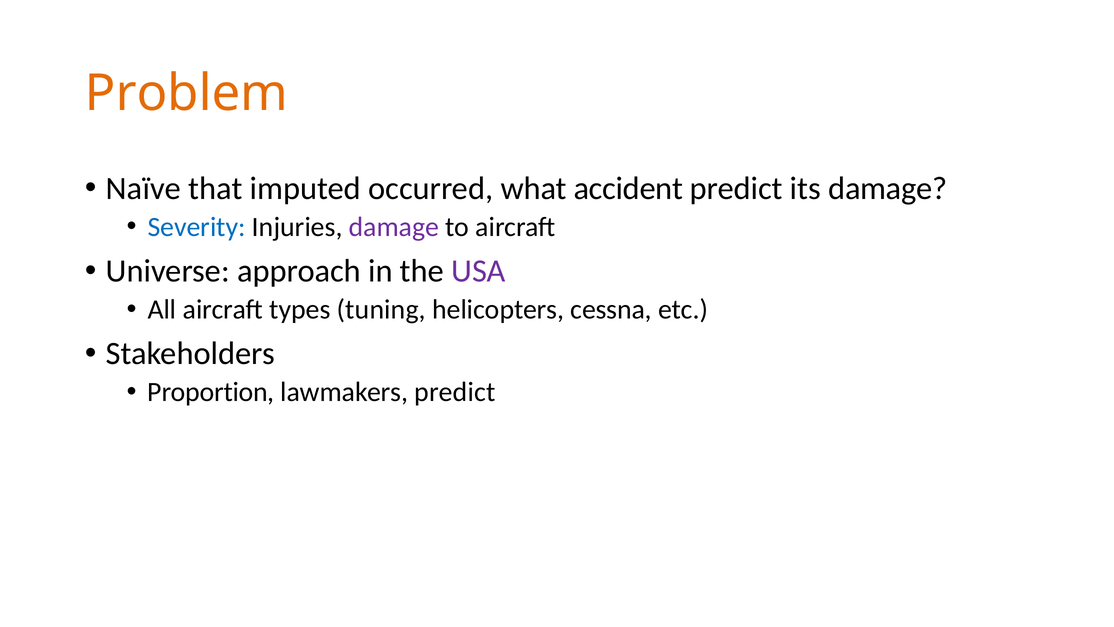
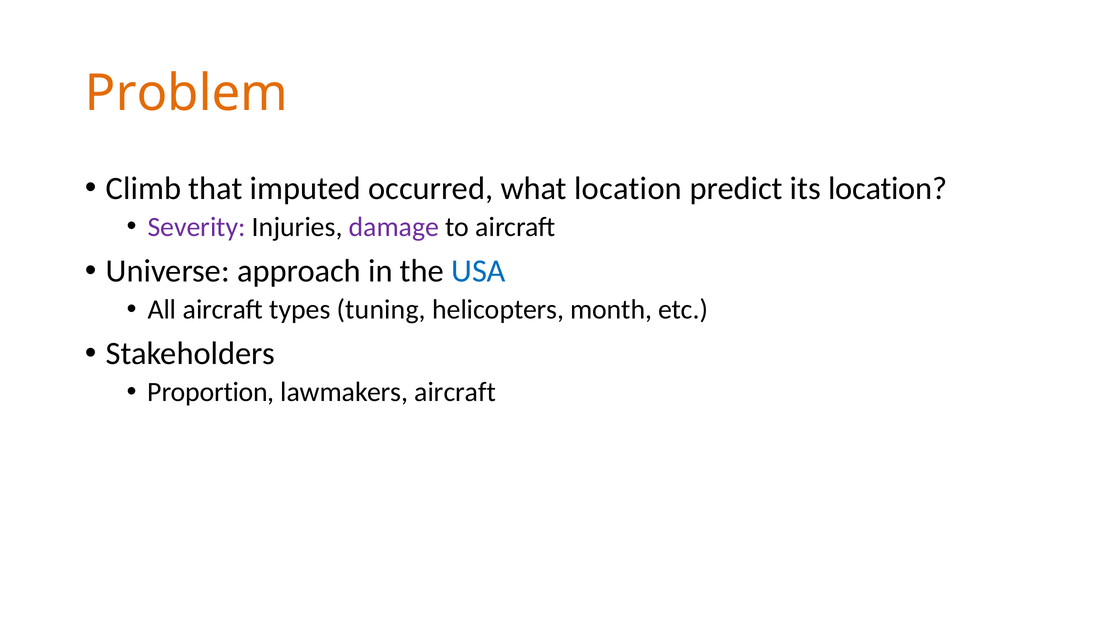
Naïve: Naïve -> Climb (143, 188)
what accident: accident -> location (628, 188)
its damage: damage -> location (888, 188)
Severity colour: blue -> purple (197, 227)
USA colour: purple -> blue (479, 271)
cessna: cessna -> month (611, 309)
lawmakers predict: predict -> aircraft (455, 392)
